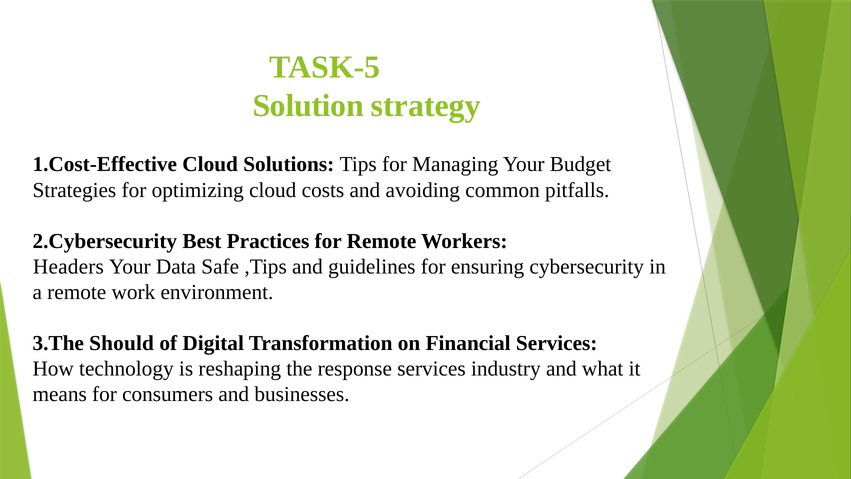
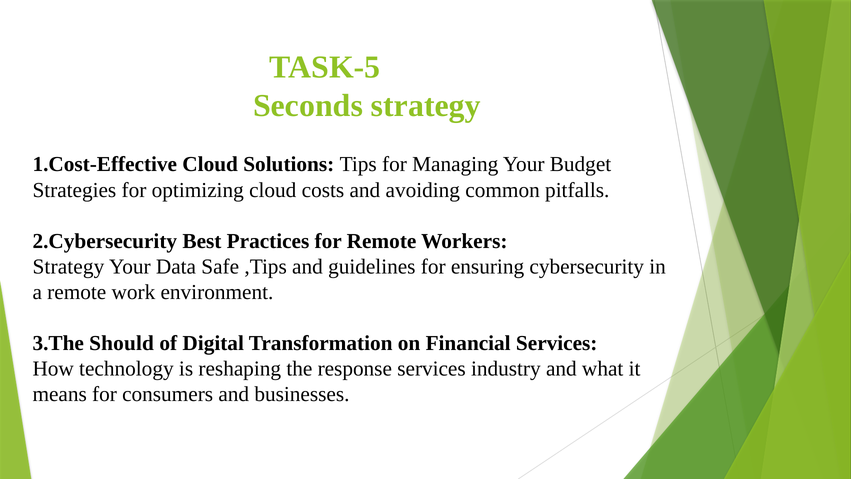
Solution: Solution -> Seconds (308, 105)
Headers: Headers -> Strategy (68, 266)
